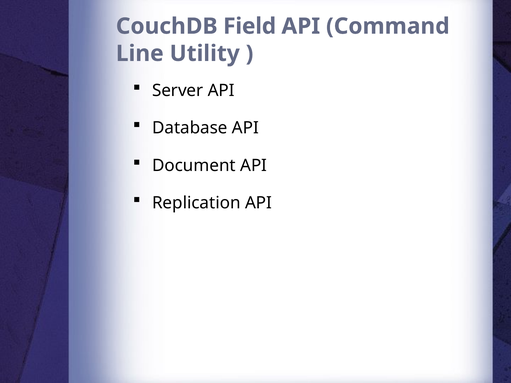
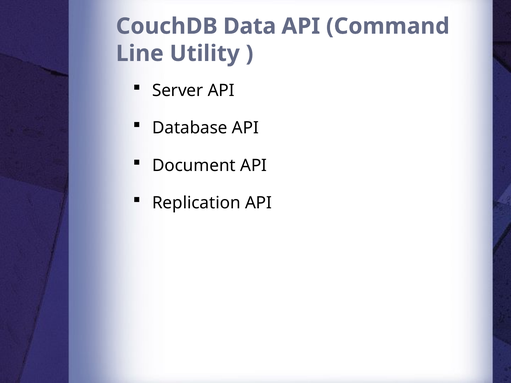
Field: Field -> Data (250, 26)
